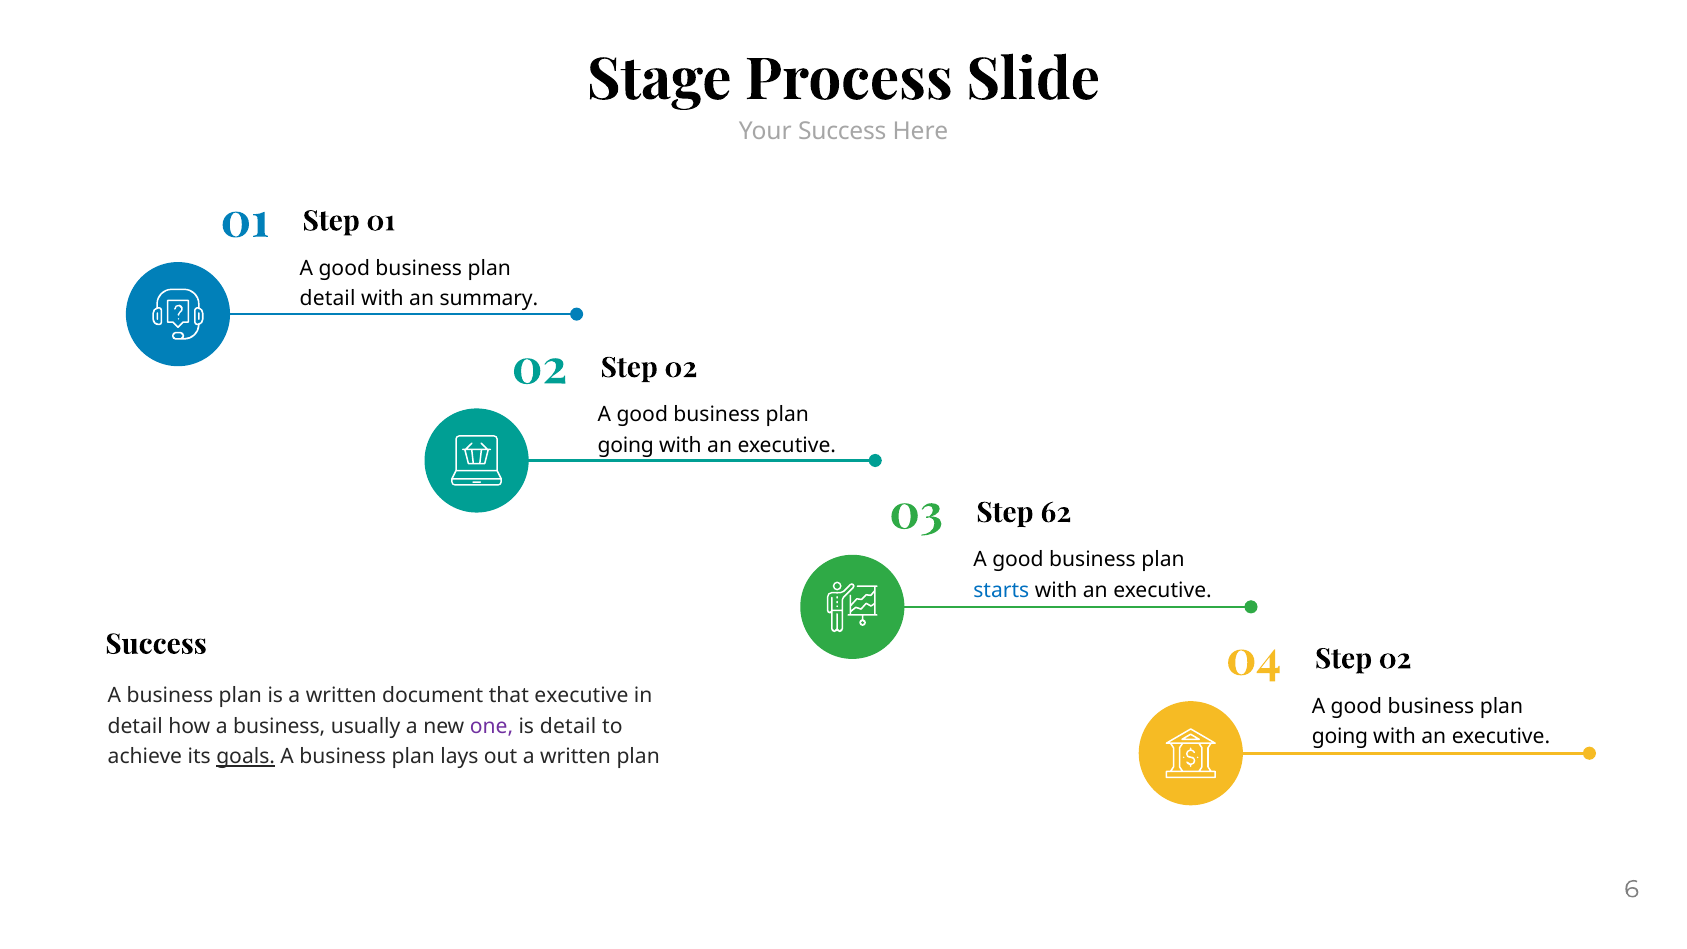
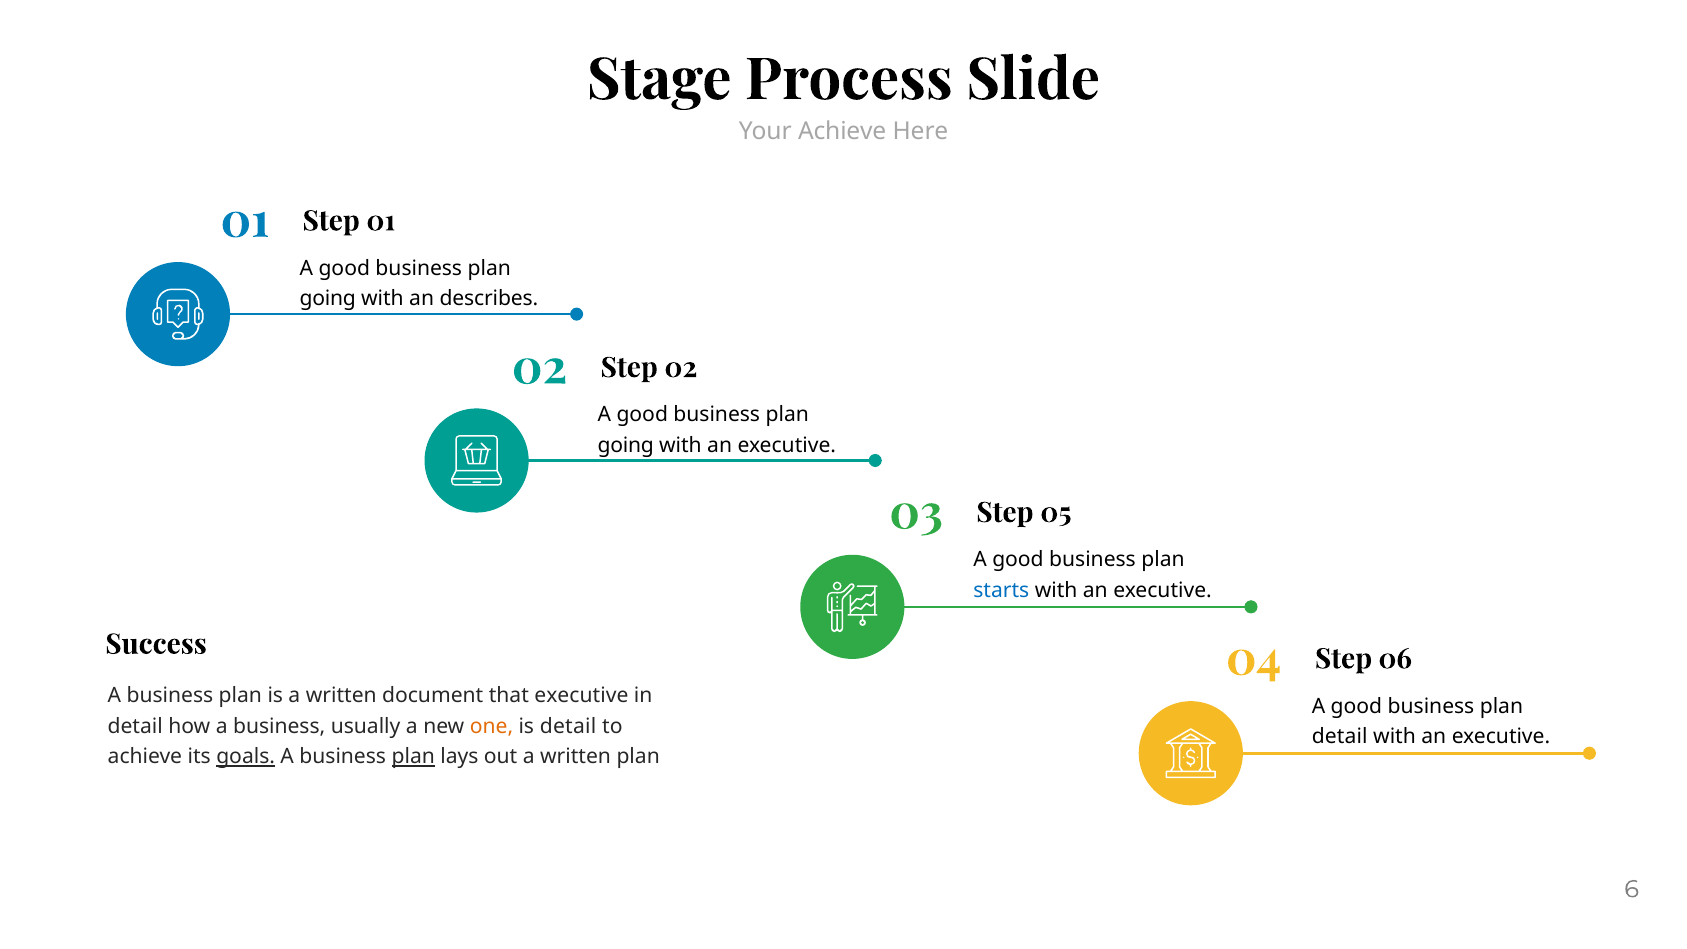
Your Success: Success -> Achieve (842, 131)
detail: detail -> going (328, 299)
summary: summary -> describes (489, 299)
62: 62 -> 05 (1056, 513)
04 Step 02: 02 -> 06 (1395, 659)
one colour: purple -> orange (492, 726)
going: going -> detail (1340, 737)
plan underline: none -> present (413, 757)
